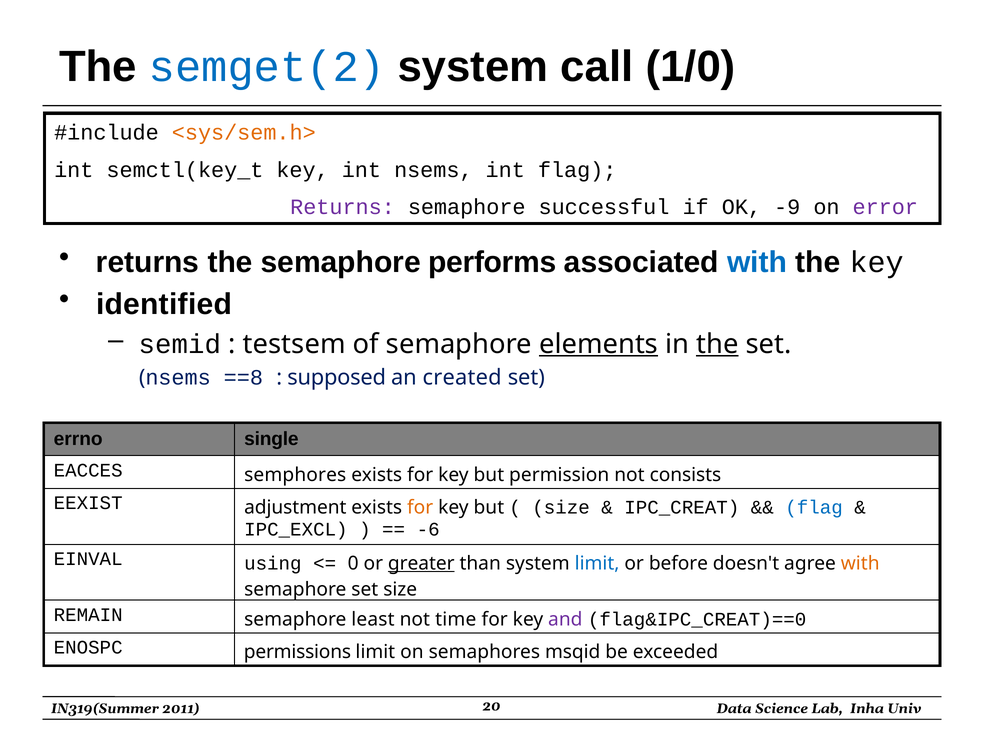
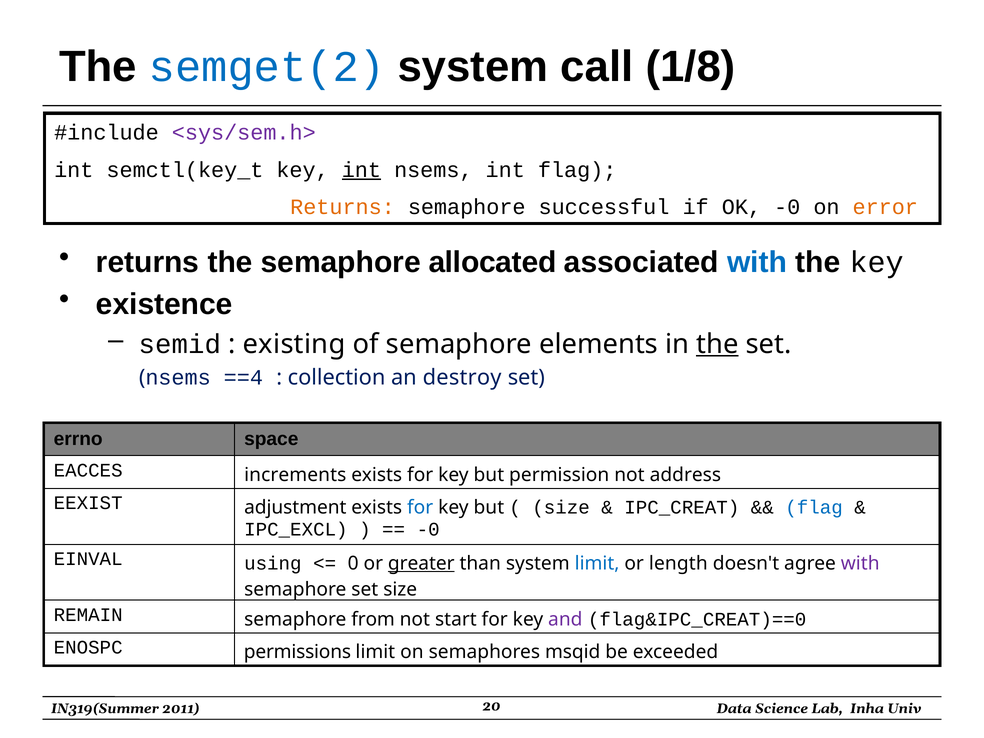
1/0: 1/0 -> 1/8 (691, 67)
<sys/sem.h> colour: orange -> purple (244, 133)
int underline: none -> present (361, 170)
Returns colour: purple -> orange (343, 207)
OK -9: -9 -> -0 (787, 207)
error colour: purple -> orange (885, 207)
performs: performs -> allocated (492, 262)
identified: identified -> existence (164, 304)
testsem: testsem -> existing (294, 344)
elements underline: present -> none (599, 344)
==8: ==8 -> ==4 (243, 378)
supposed: supposed -> collection (337, 378)
created: created -> destroy (462, 378)
single: single -> space (271, 439)
semphores: semphores -> increments (295, 475)
consists: consists -> address (685, 475)
for colour: orange -> blue (420, 508)
-6: -6 -> -0 (428, 529)
before: before -> length (678, 563)
with colour: orange -> purple (860, 563)
least: least -> from (373, 619)
time: time -> start (456, 619)
